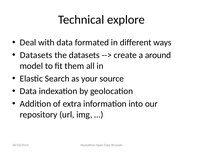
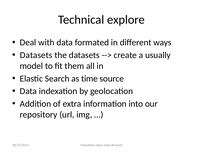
around: around -> usually (158, 55)
your: your -> time (89, 79)
